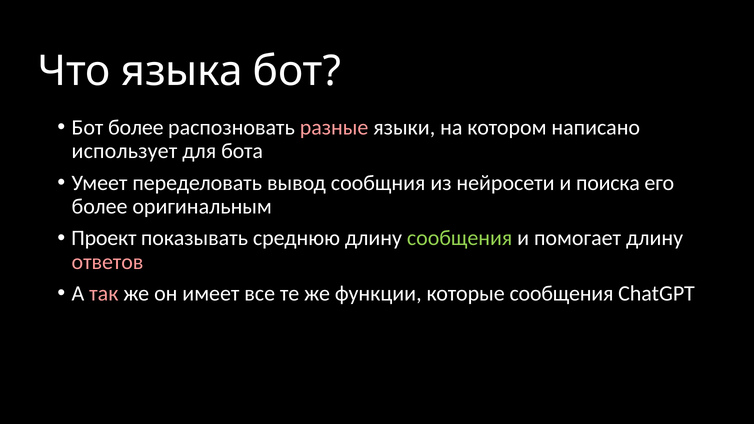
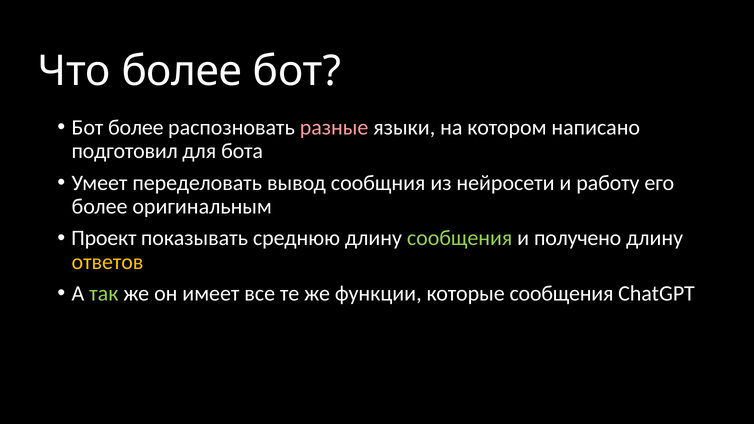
Что языка: языка -> более (182, 71)
использует: использует -> подготовил (125, 151)
поиска: поиска -> работу (608, 183)
помогает: помогает -> получено (578, 238)
ответов colour: pink -> yellow (107, 262)
так colour: pink -> light green (104, 294)
